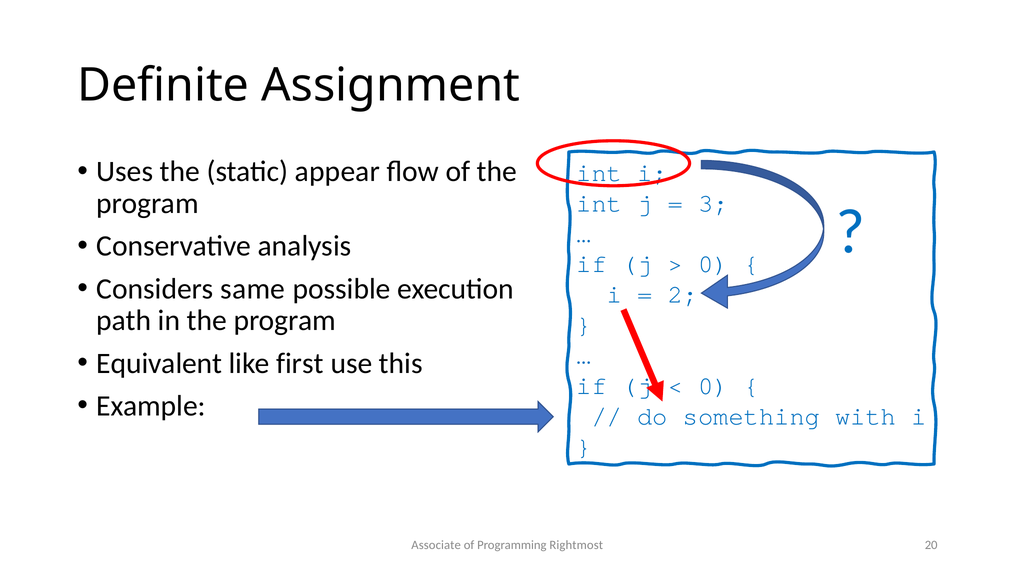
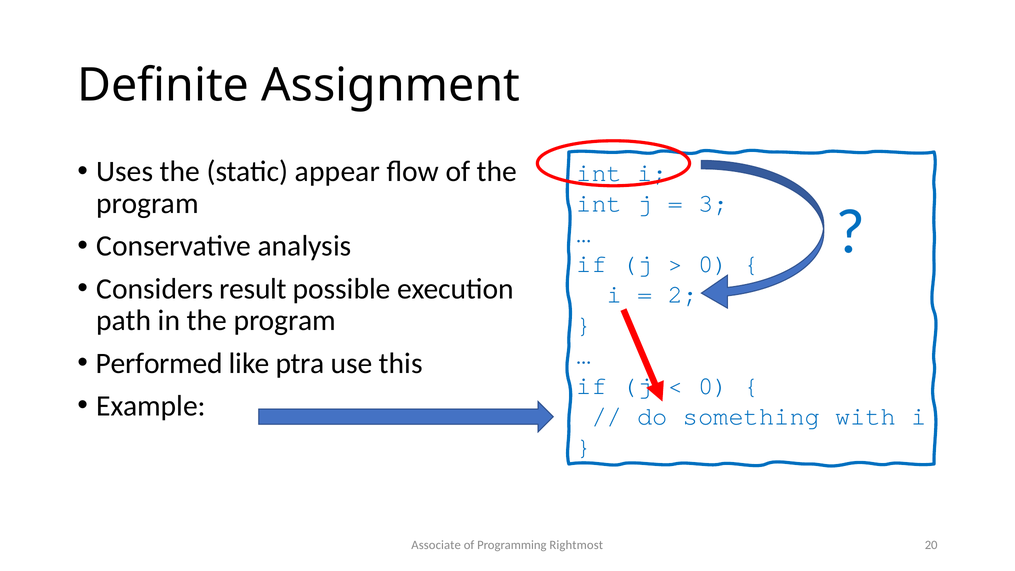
same: same -> result (253, 289)
Equivalent: Equivalent -> Performed (159, 363)
first: first -> ptra (300, 363)
